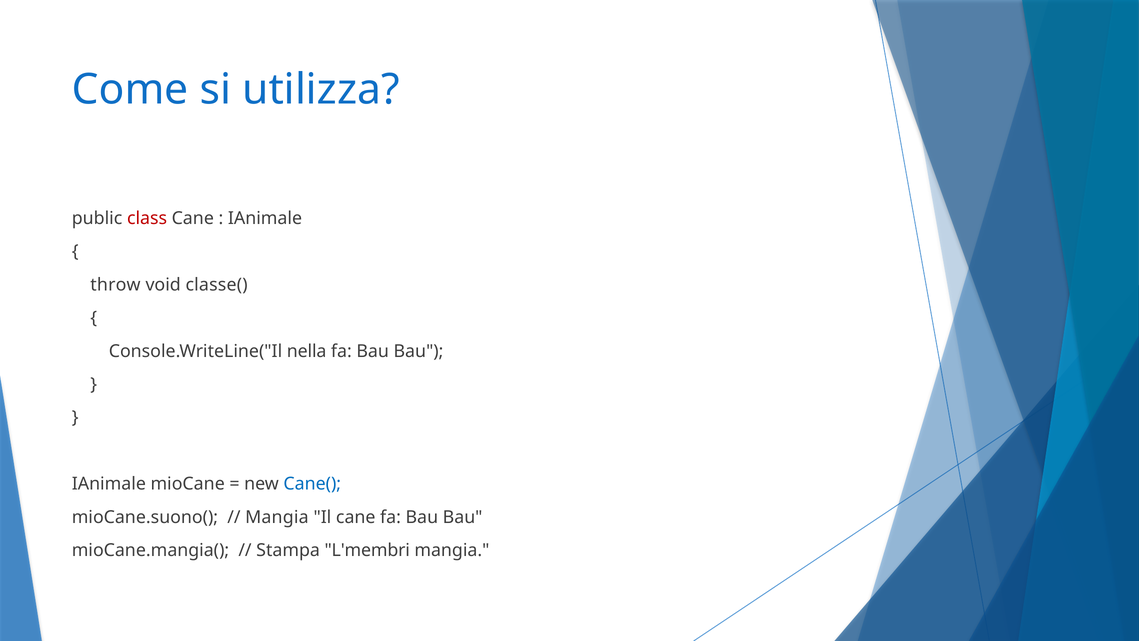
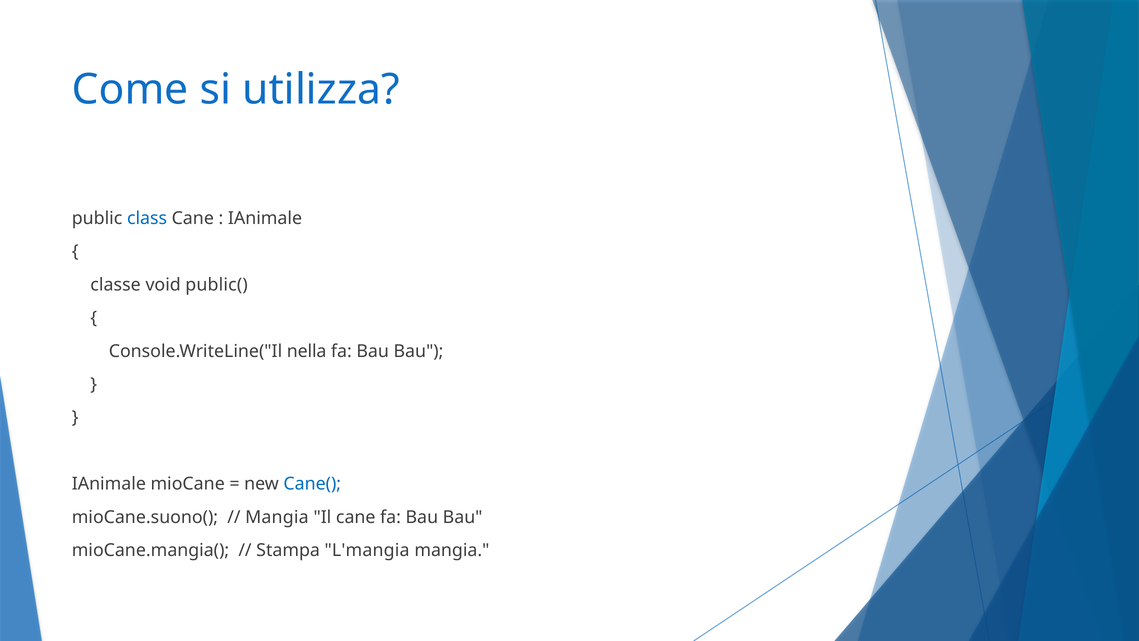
class colour: red -> blue (147, 218)
throw: throw -> classe (116, 285)
classe(: classe( -> public( (217, 285)
L'membri: L'membri -> L'mangia (367, 550)
